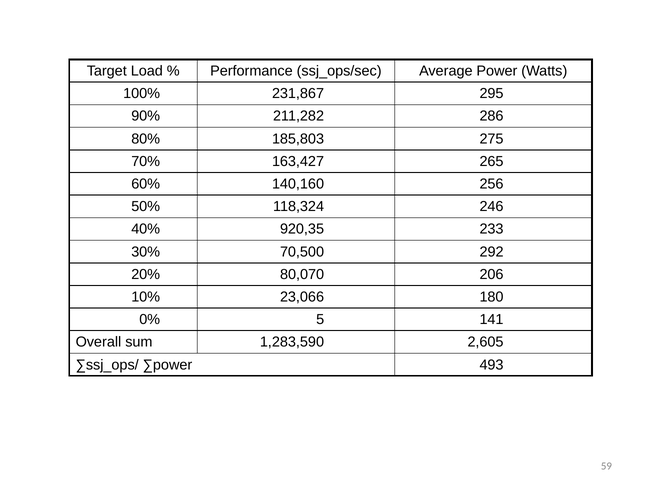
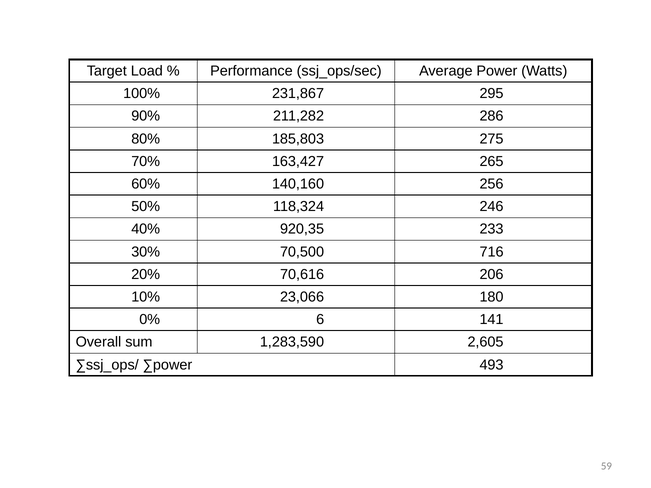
292: 292 -> 716 (492, 252)
80,070: 80,070 -> 70,616 (302, 275)
5: 5 -> 6 (320, 320)
